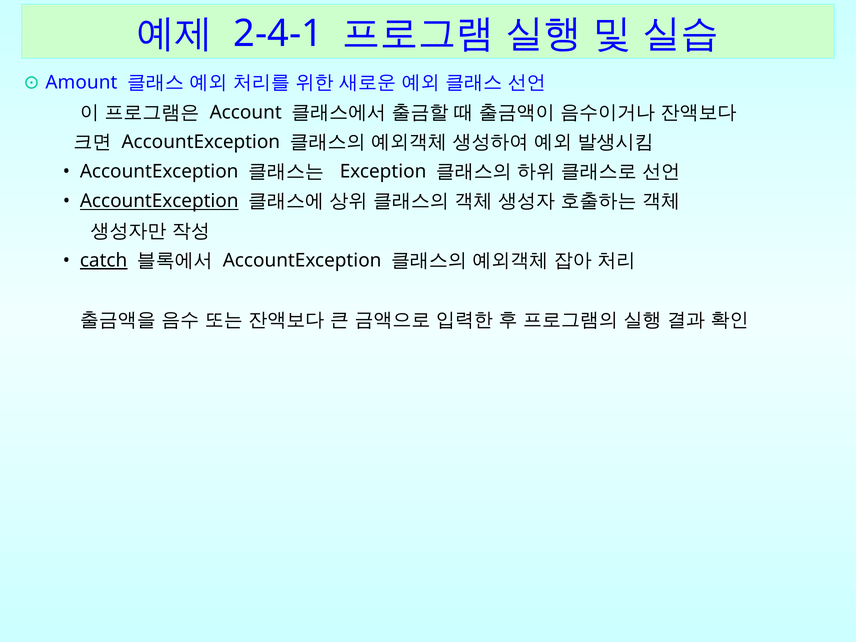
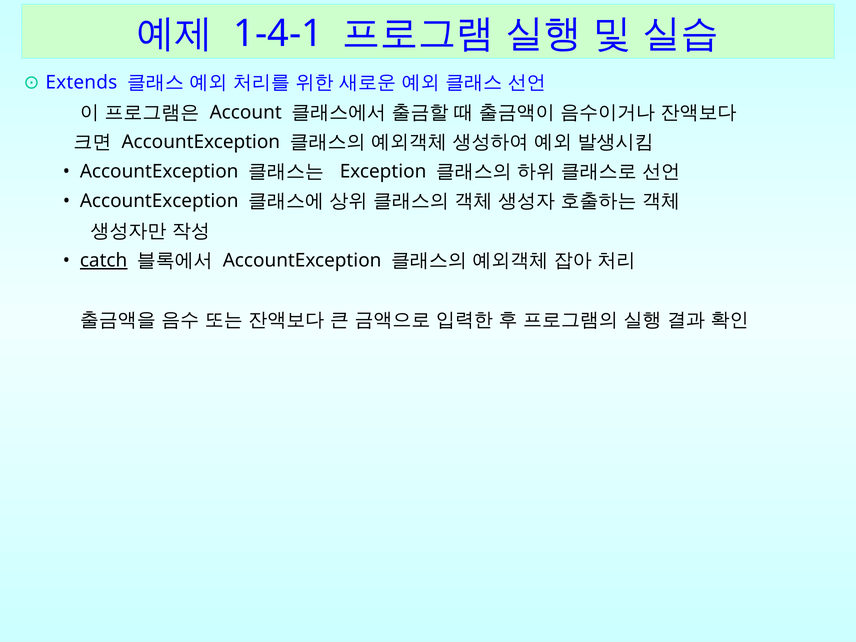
2-4-1: 2-4-1 -> 1-4-1 (278, 34)
Amount: Amount -> Extends (81, 83)
AccountException underline: present -> none (159, 201)
